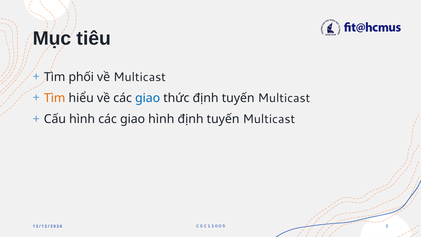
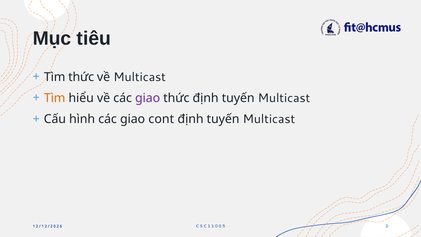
Tìm phối: phối -> thức (81, 77)
giao colour: blue -> purple (148, 98)
giao hình: hình -> cont (161, 119)
